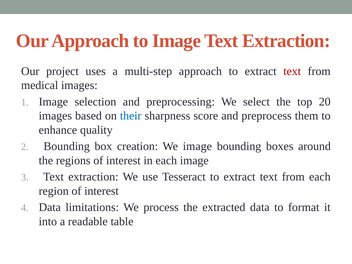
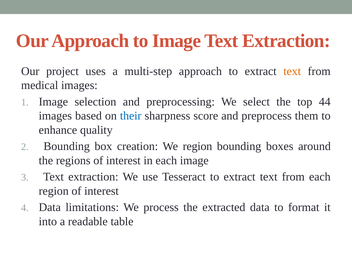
text colour: red -> orange (292, 71)
20: 20 -> 44 (325, 102)
We image: image -> region (197, 146)
